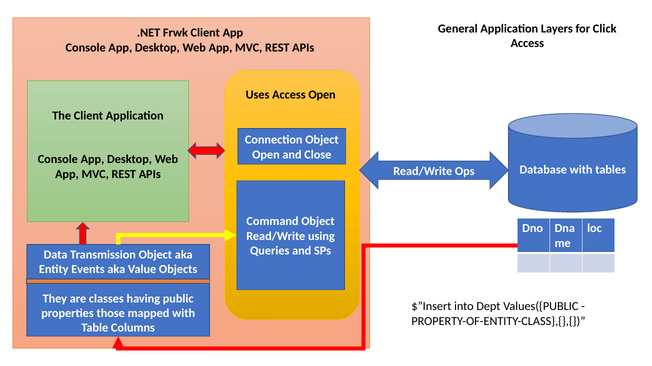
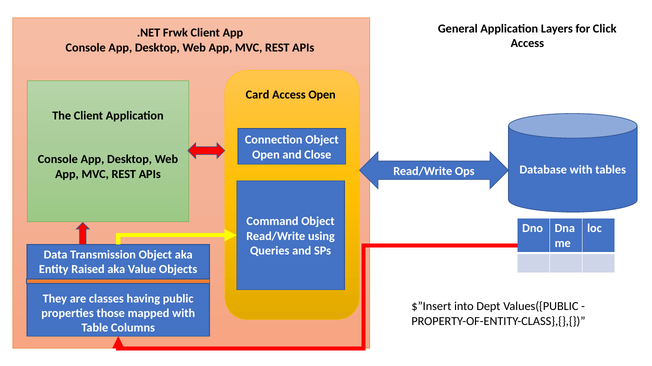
Uses: Uses -> Card (257, 95)
Events: Events -> Raised (88, 270)
